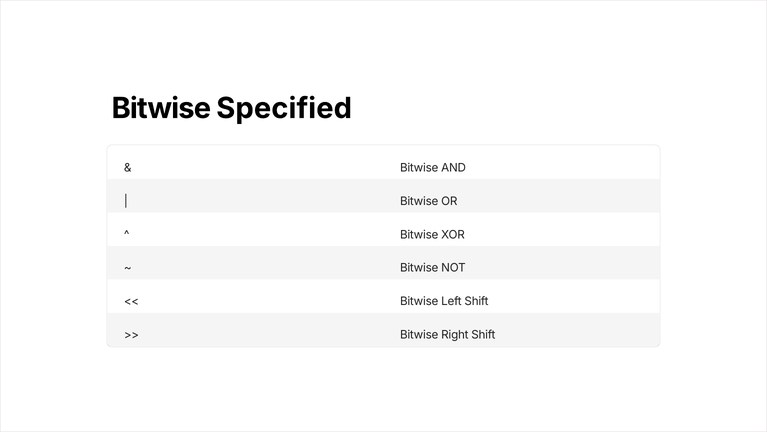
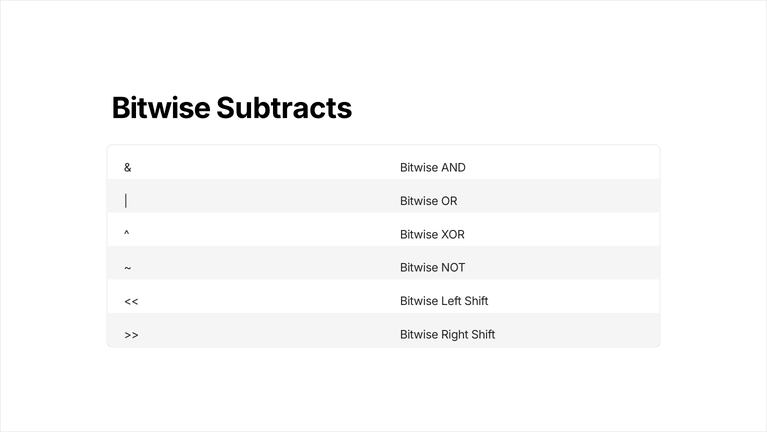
Specified: Specified -> Subtracts (284, 108)
